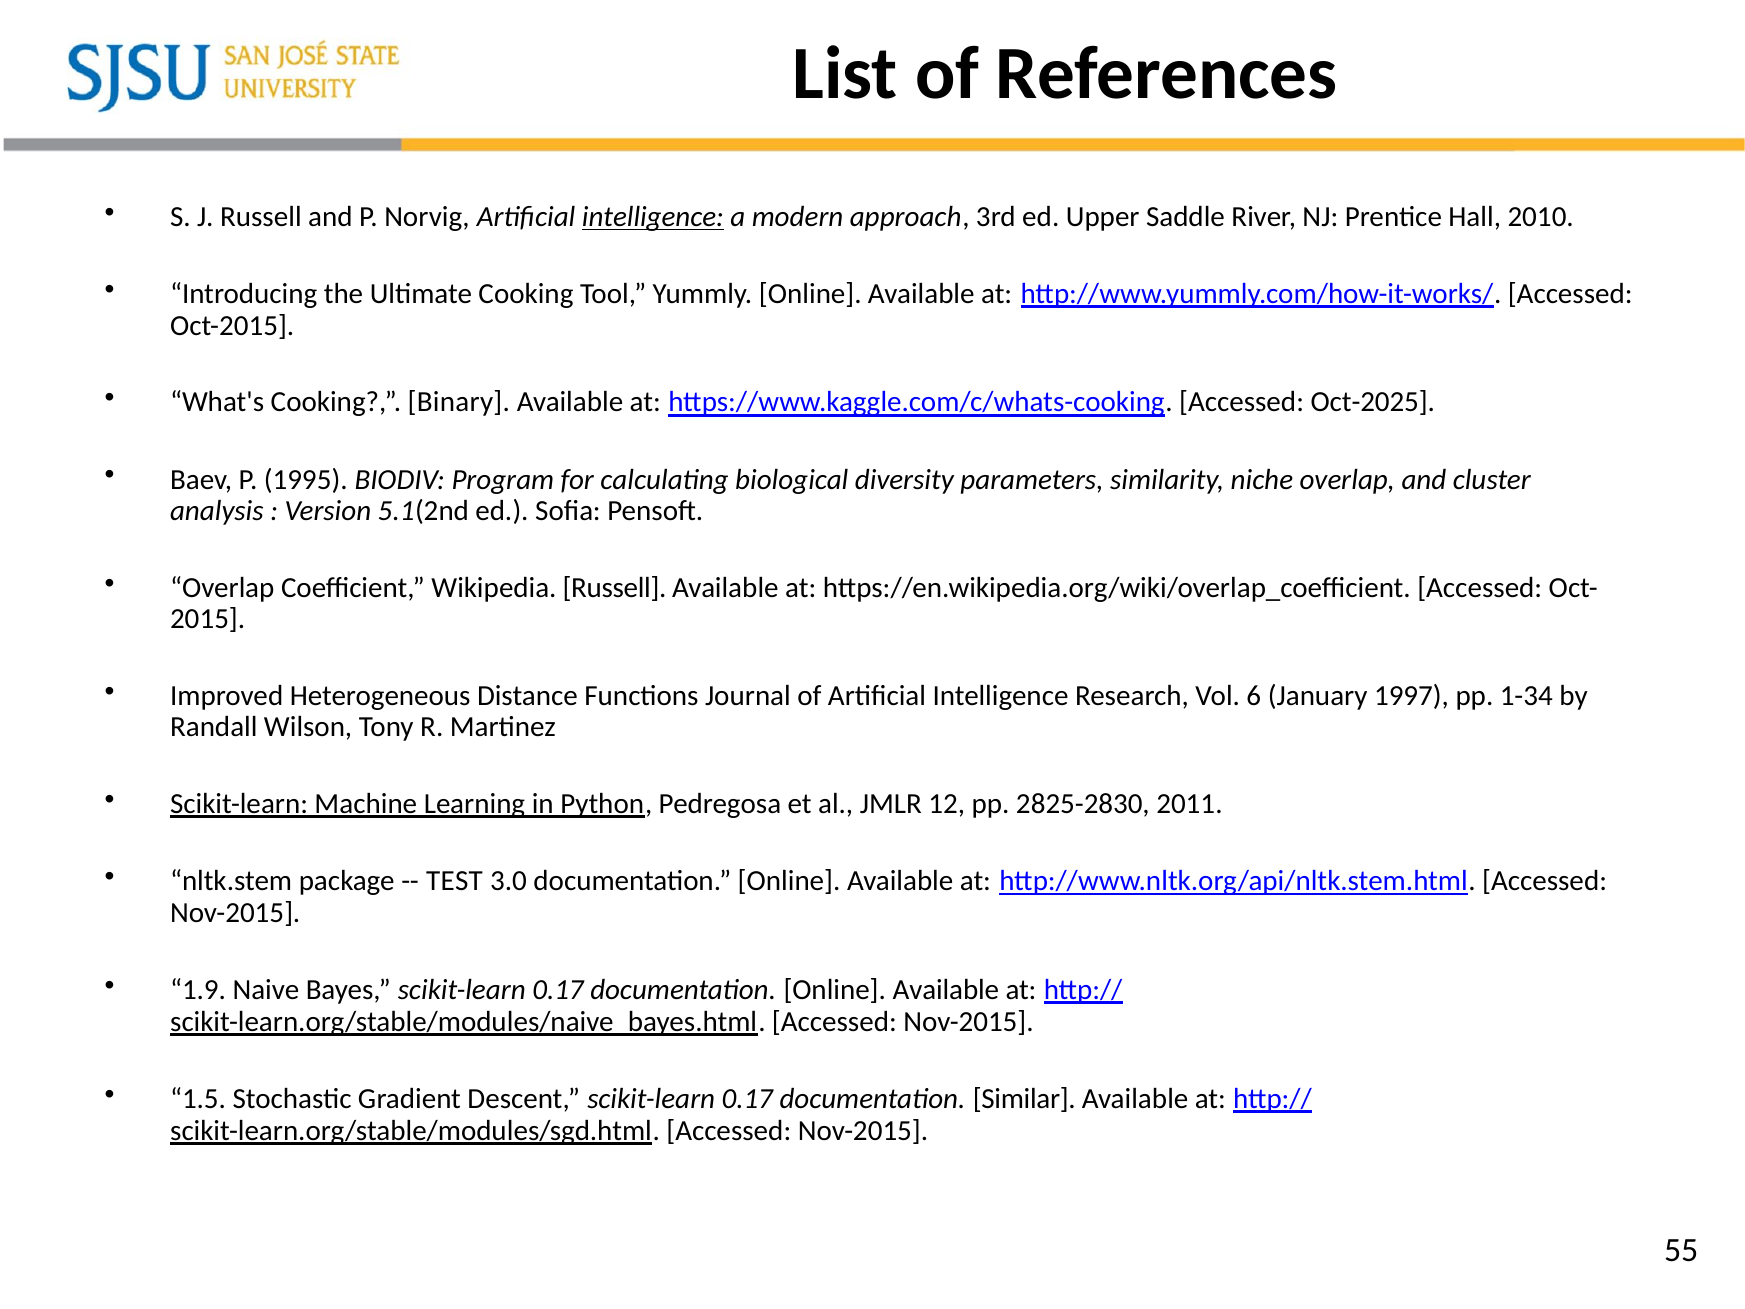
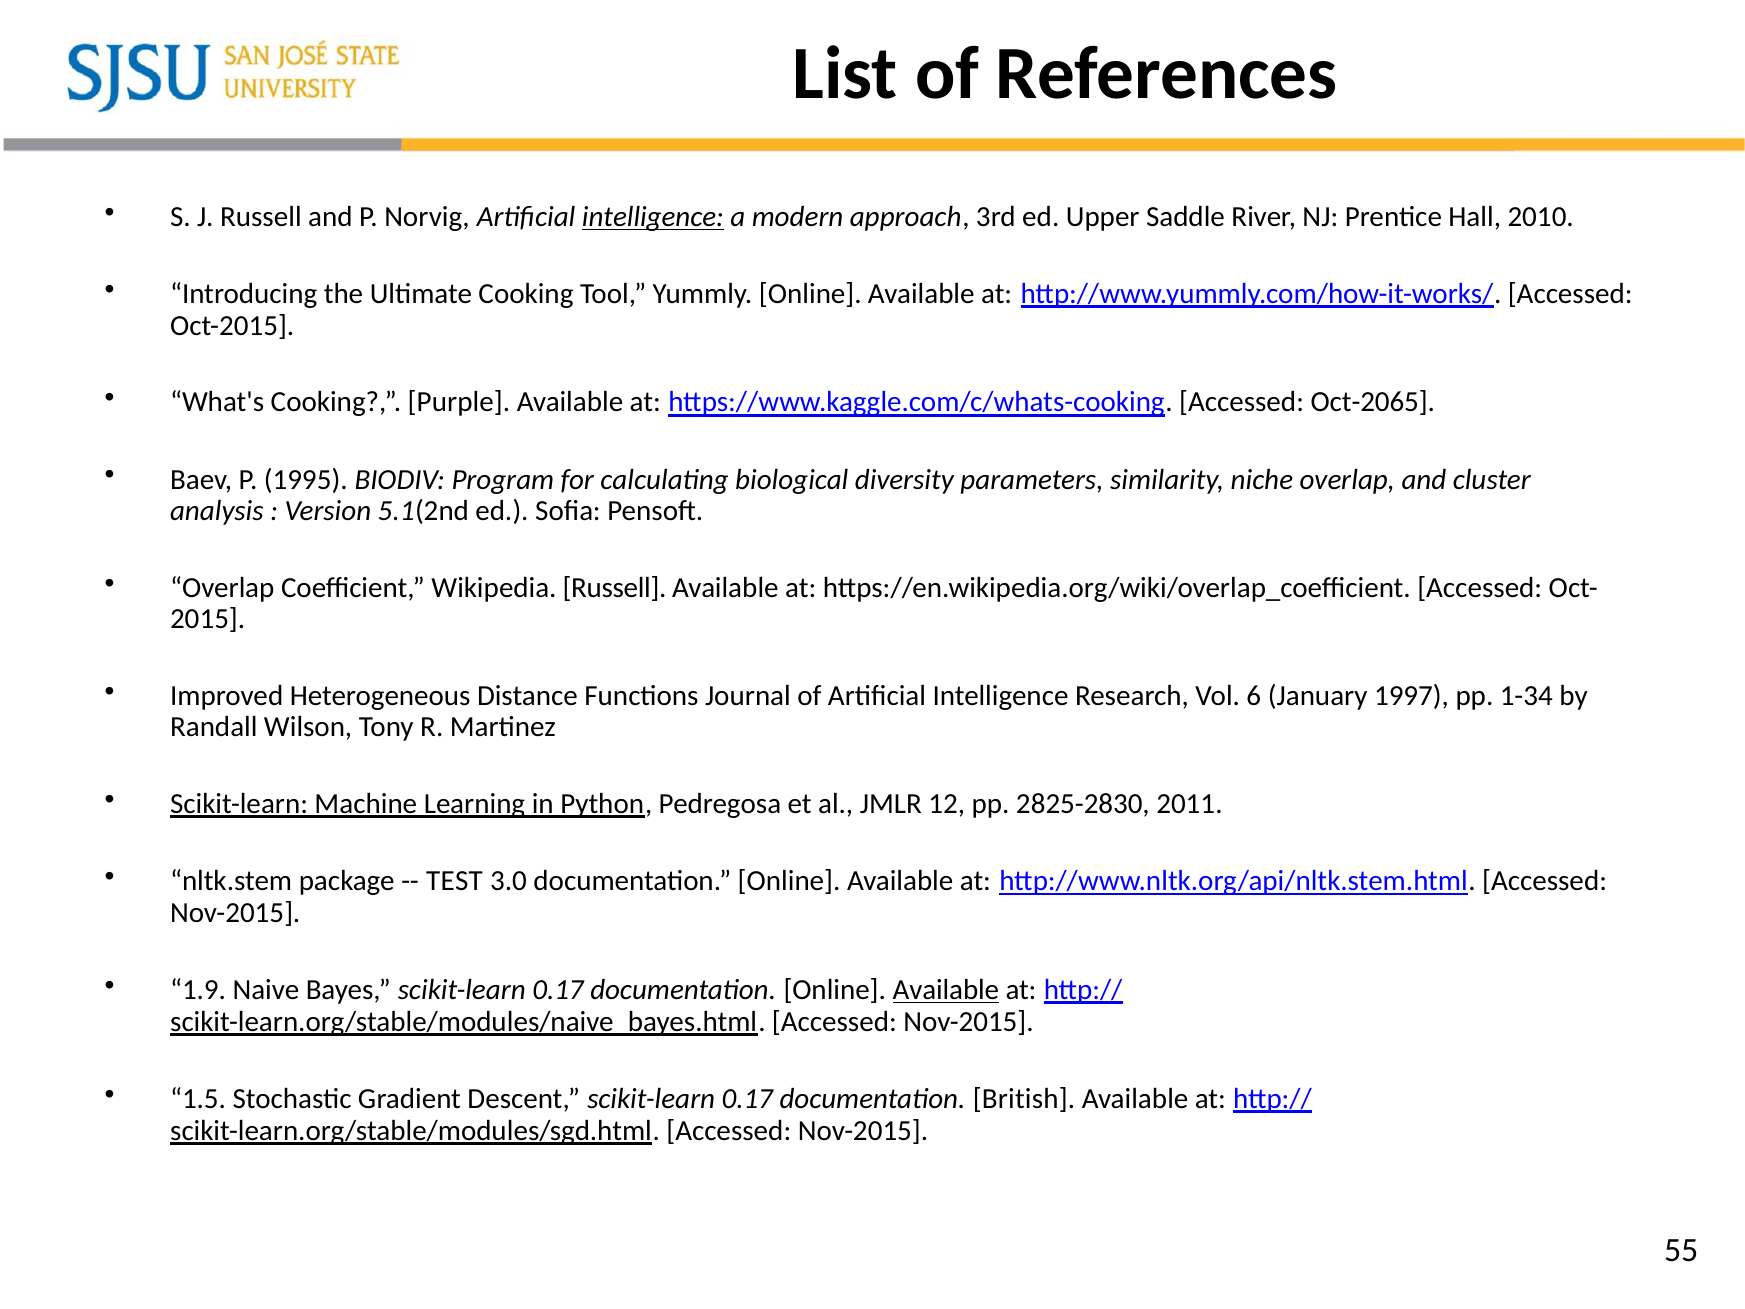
Binary: Binary -> Purple (459, 402)
Oct-2025: Oct-2025 -> Oct-2065 (1373, 402)
Available underline: none -> present (946, 990)
Similar: Similar -> British (1024, 1099)
